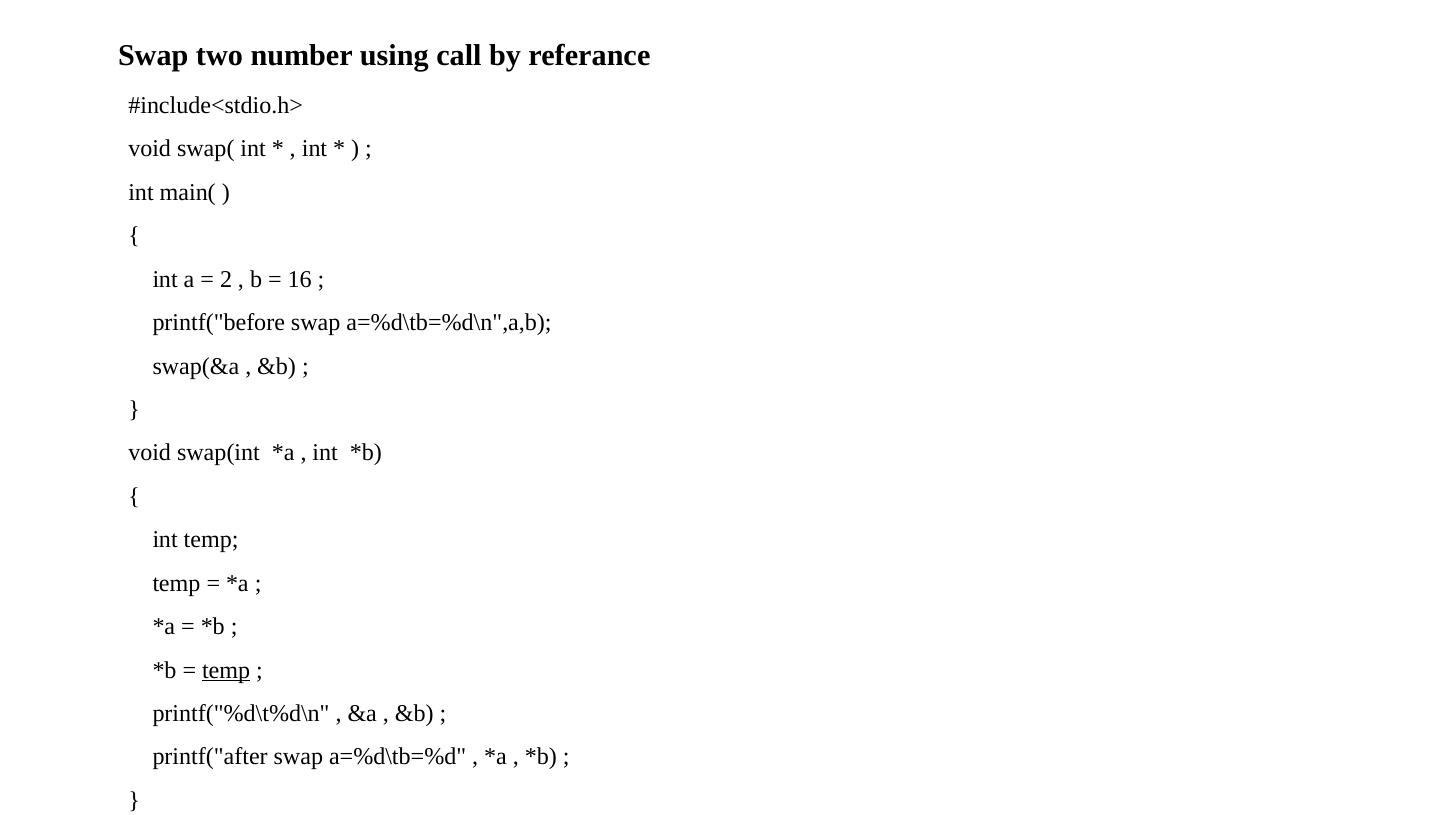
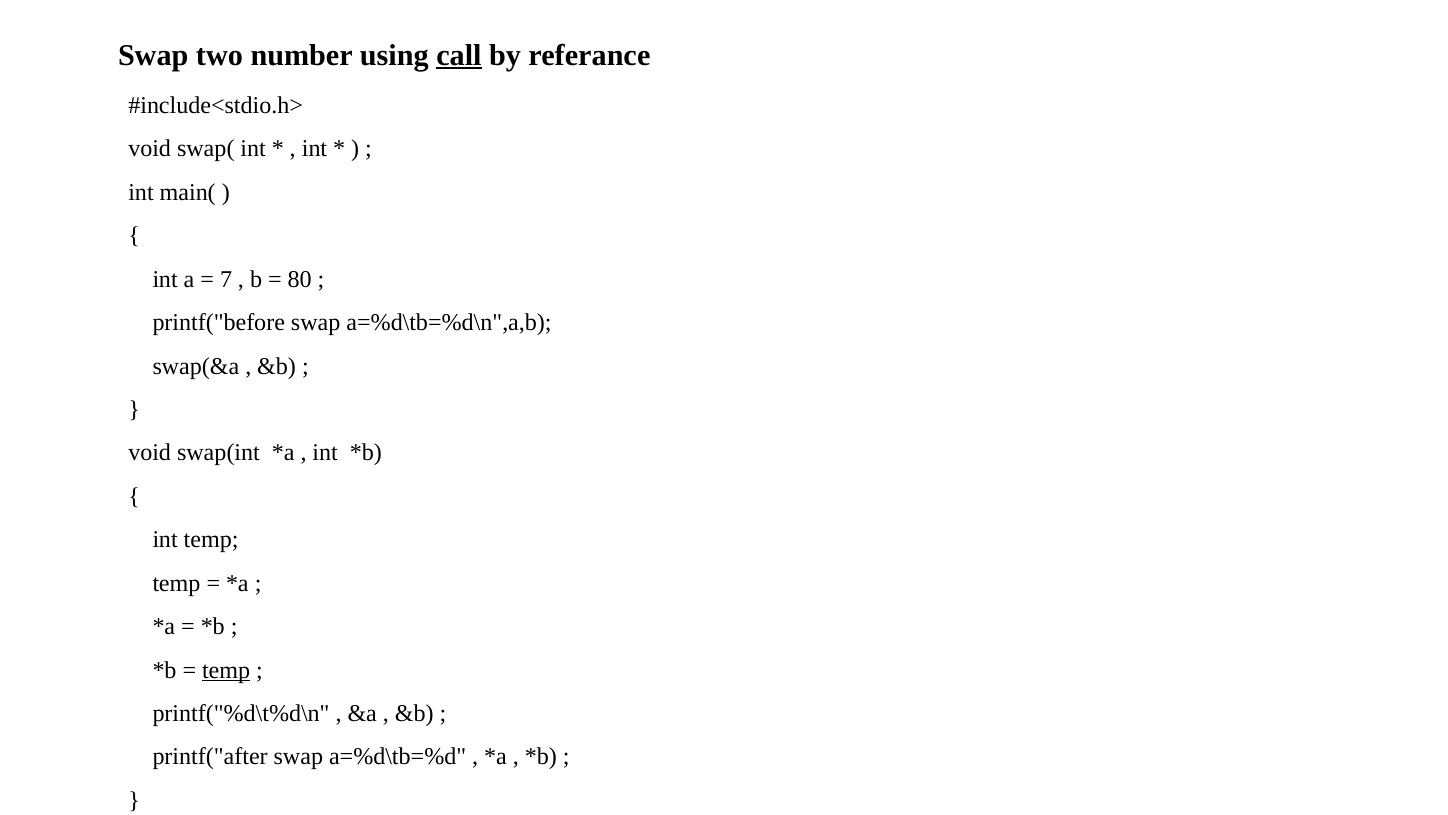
call underline: none -> present (459, 55)
2: 2 -> 7 (226, 279)
16: 16 -> 80 (300, 279)
